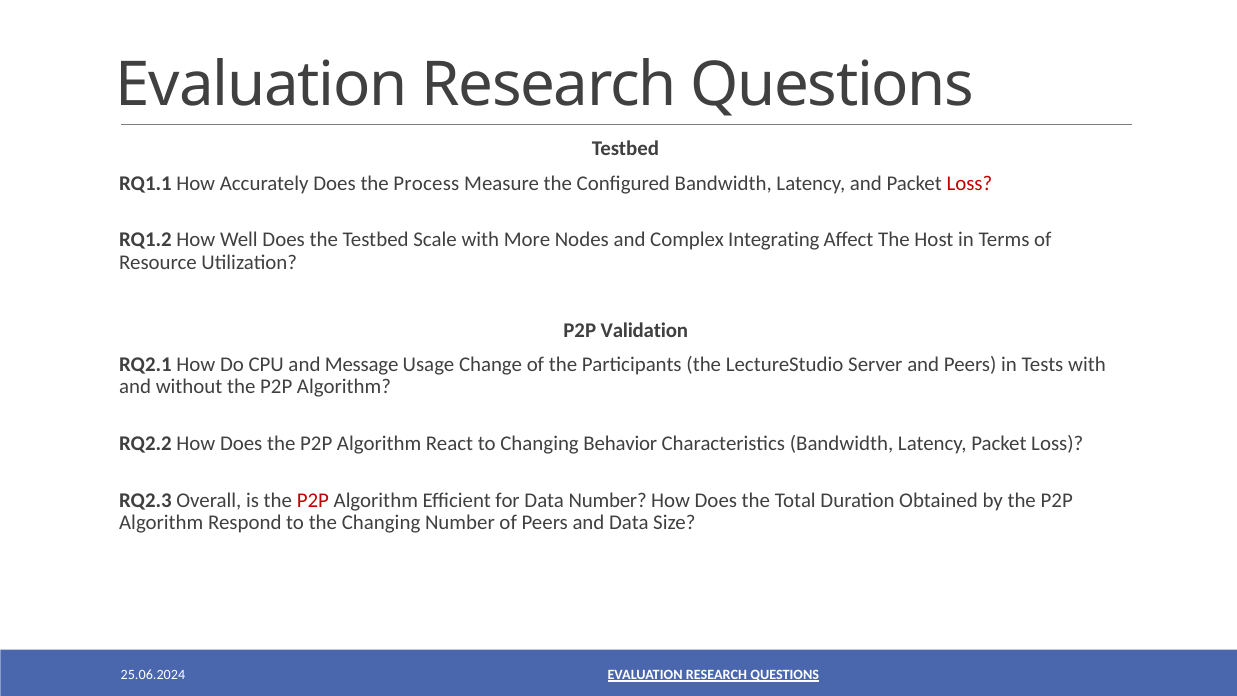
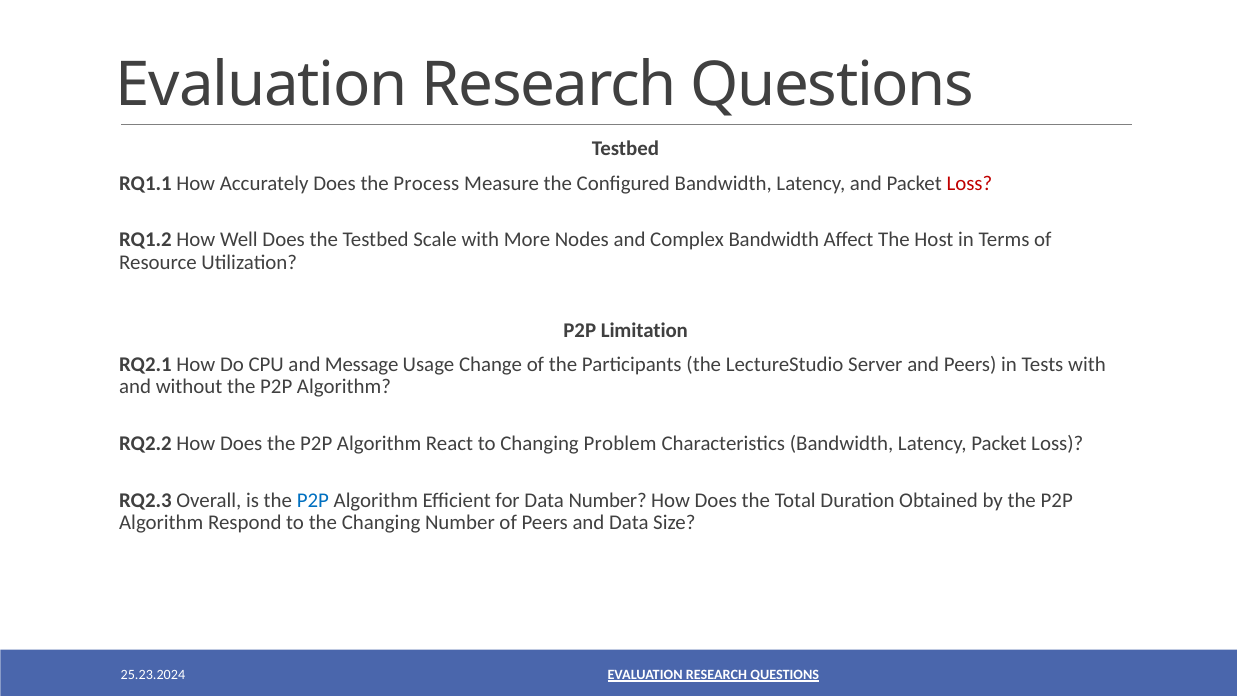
Complex Integrating: Integrating -> Bandwidth (774, 240)
Validation: Validation -> Limitation (644, 330)
Behavior: Behavior -> Problem (620, 444)
P2P colour: red -> blue (313, 500)
25.06.2024: 25.06.2024 -> 25.23.2024 (153, 675)
